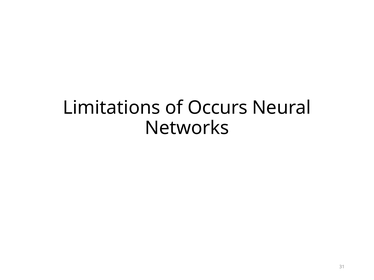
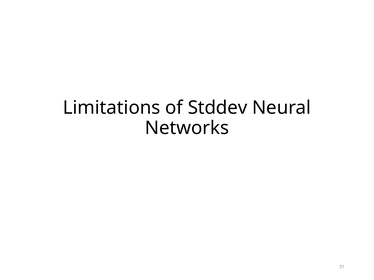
Occurs: Occurs -> Stddev (218, 108)
